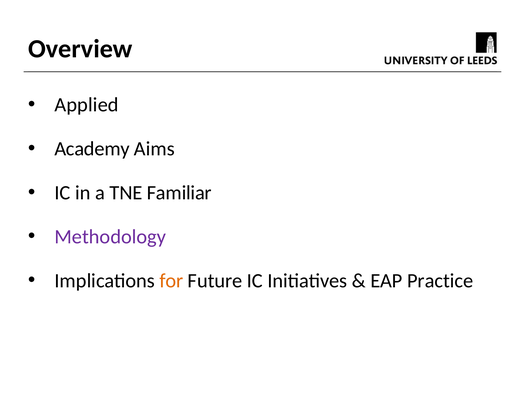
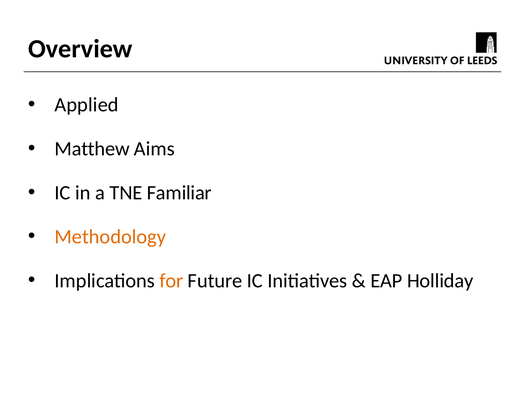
Academy: Academy -> Matthew (92, 149)
Methodology colour: purple -> orange (110, 237)
Practice: Practice -> Holliday (440, 281)
